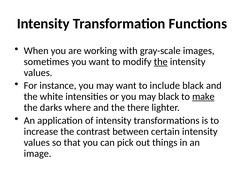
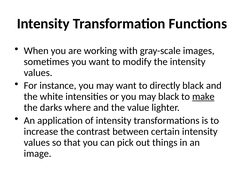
the underline: present -> none (161, 62)
include: include -> directly (165, 86)
there: there -> value (138, 108)
